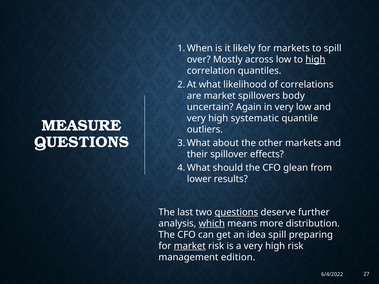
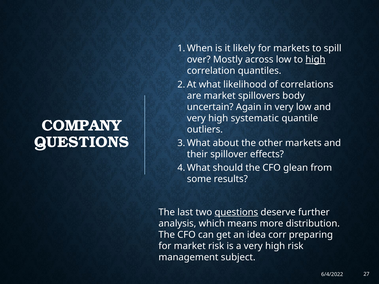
MEASURE: MEASURE -> COMPANY (82, 126)
lower: lower -> some (199, 179)
which underline: present -> none (212, 224)
idea spill: spill -> corr (277, 235)
market underline: present -> none (190, 246)
edition: edition -> subject (238, 257)
